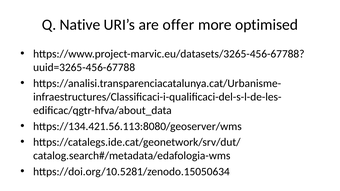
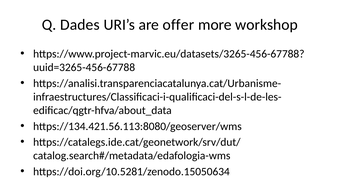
Native: Native -> Dades (80, 25)
optimised: optimised -> workshop (267, 25)
